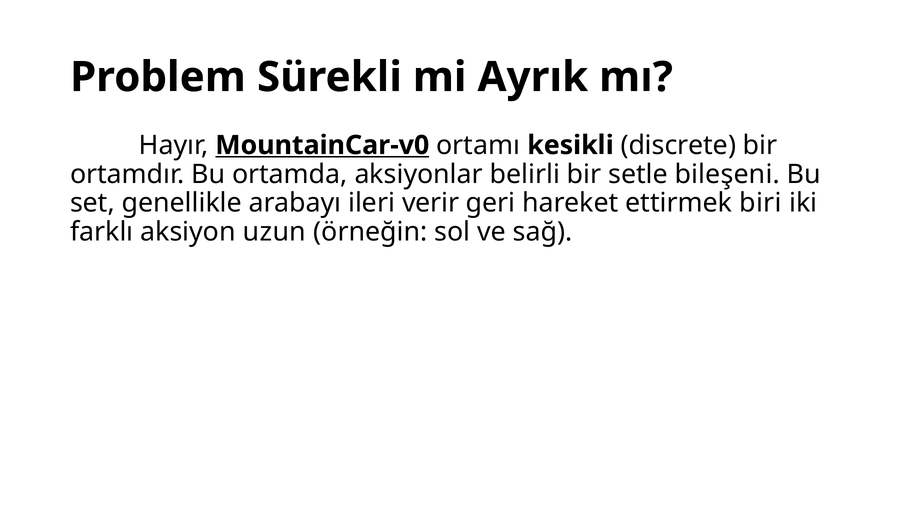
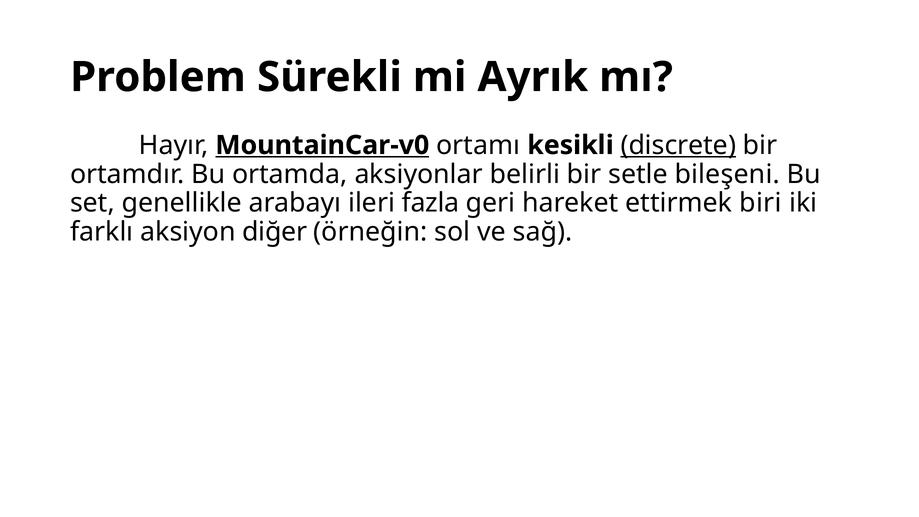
discrete underline: none -> present (678, 145)
verir: verir -> fazla (431, 203)
uzun: uzun -> diğer (275, 232)
